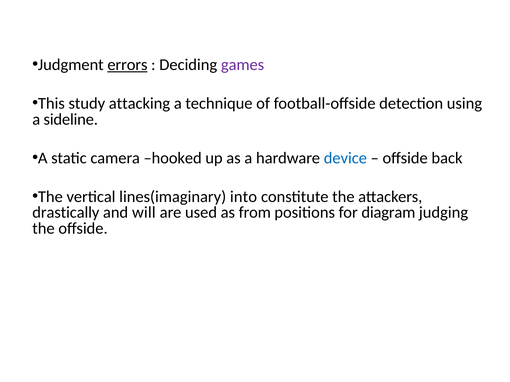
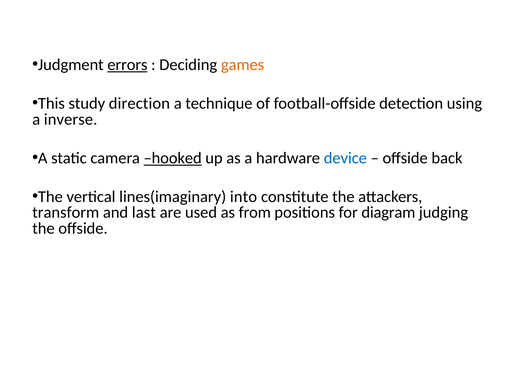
games colour: purple -> orange (243, 65)
attacking: attacking -> direction (139, 104)
sideline: sideline -> inverse (71, 120)
hooked underline: none -> present (173, 158)
drastically: drastically -> transform (66, 213)
will: will -> last (144, 213)
